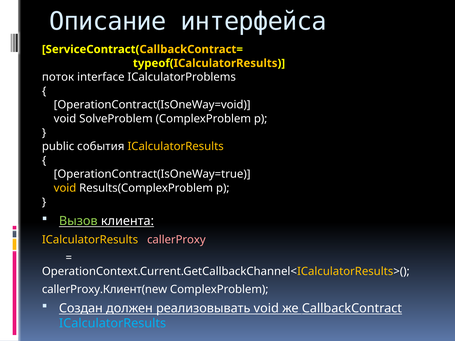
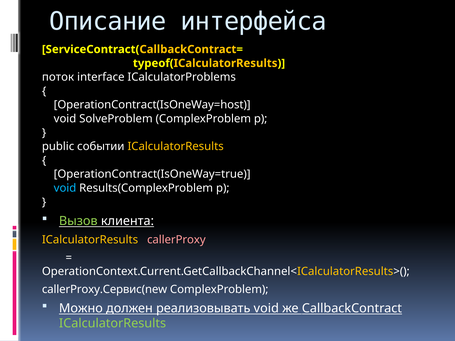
OperationContract(IsOneWay=void: OperationContract(IsOneWay=void -> OperationContract(IsOneWay=host (152, 105)
события: события -> событии (101, 147)
void colour: yellow -> light blue (65, 188)
callerProxy.Клиент(new: callerProxy.Клиент(new -> callerProxy.Сервис(new (105, 290)
Создан: Создан -> Можно (81, 309)
ICalculatorResults colour: light blue -> light green (113, 324)
